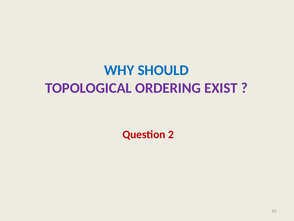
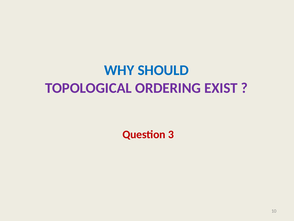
2: 2 -> 3 (171, 134)
